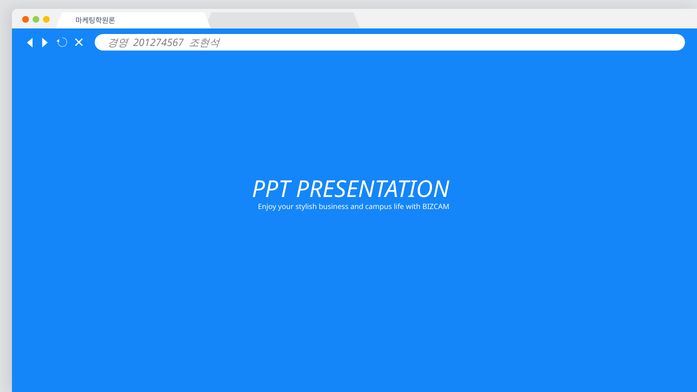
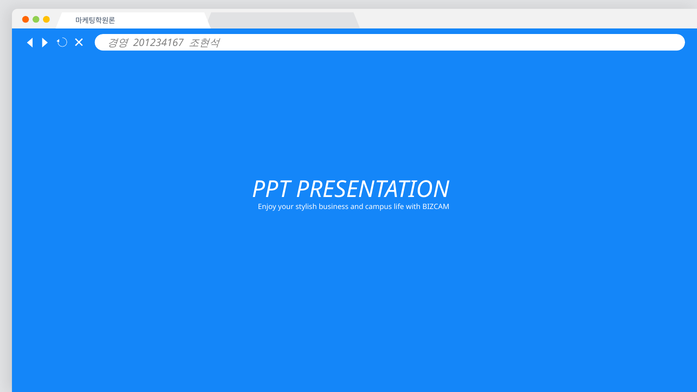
201274567: 201274567 -> 201234167 (158, 43)
